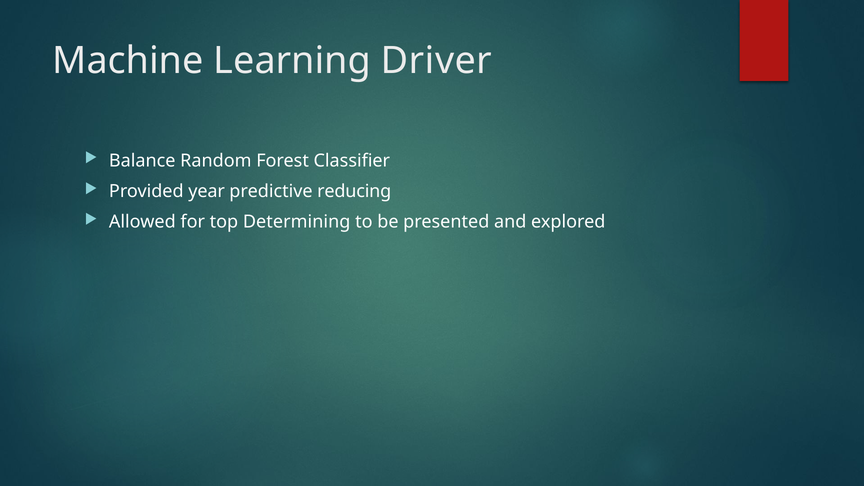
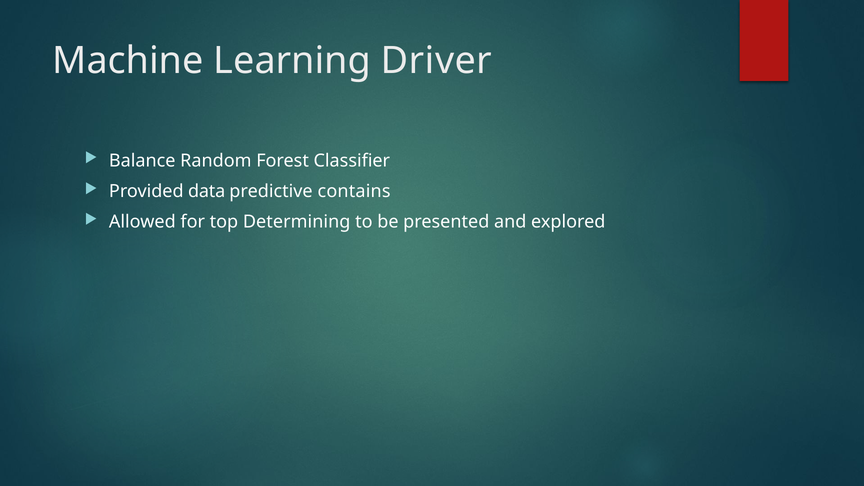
year: year -> data (207, 191)
reducing: reducing -> contains (354, 191)
